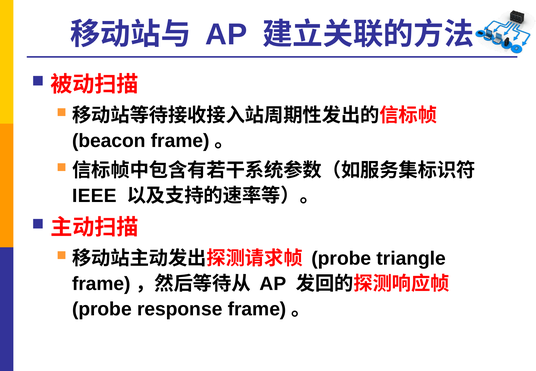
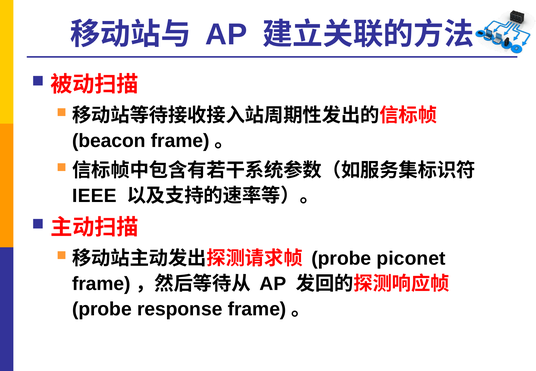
triangle: triangle -> piconet (411, 259)
